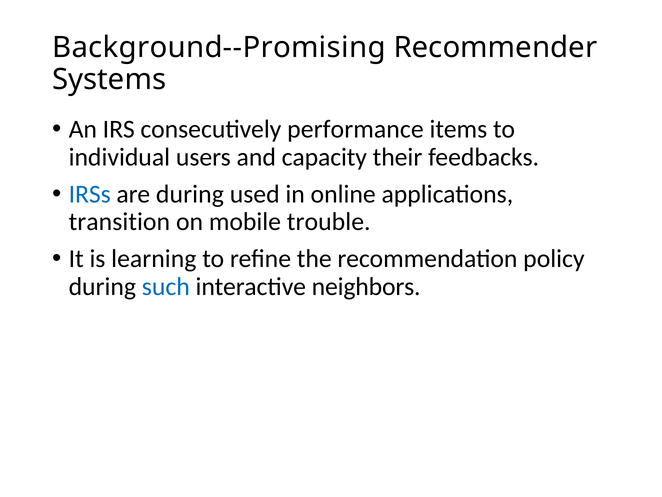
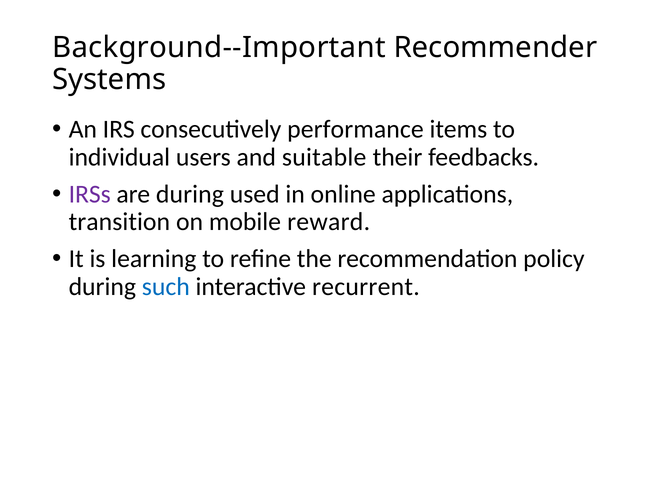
Background--Promising: Background--Promising -> Background--Important (219, 48)
capacity: capacity -> suitable (324, 157)
IRSs colour: blue -> purple (90, 194)
trouble: trouble -> reward (329, 222)
neighbors: neighbors -> recurrent (366, 286)
